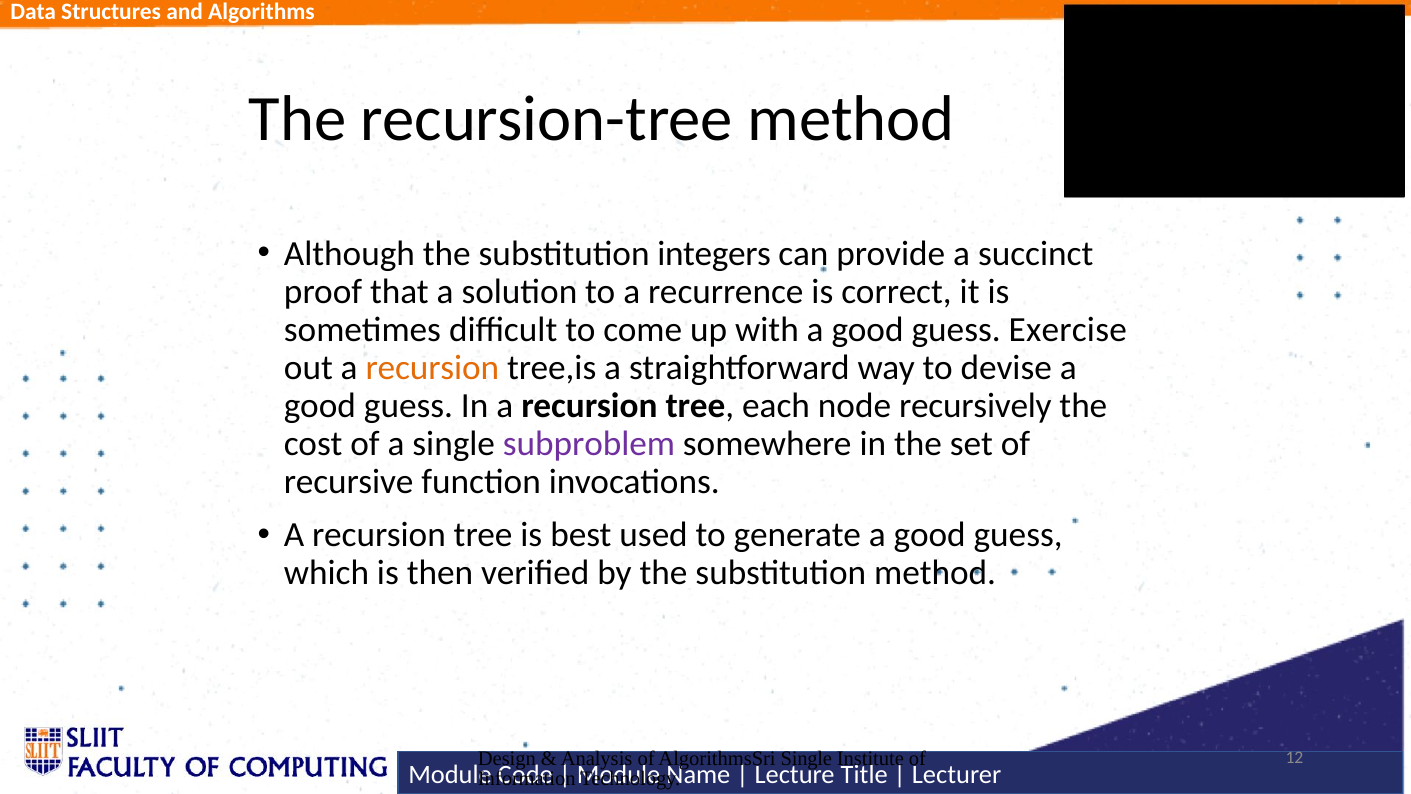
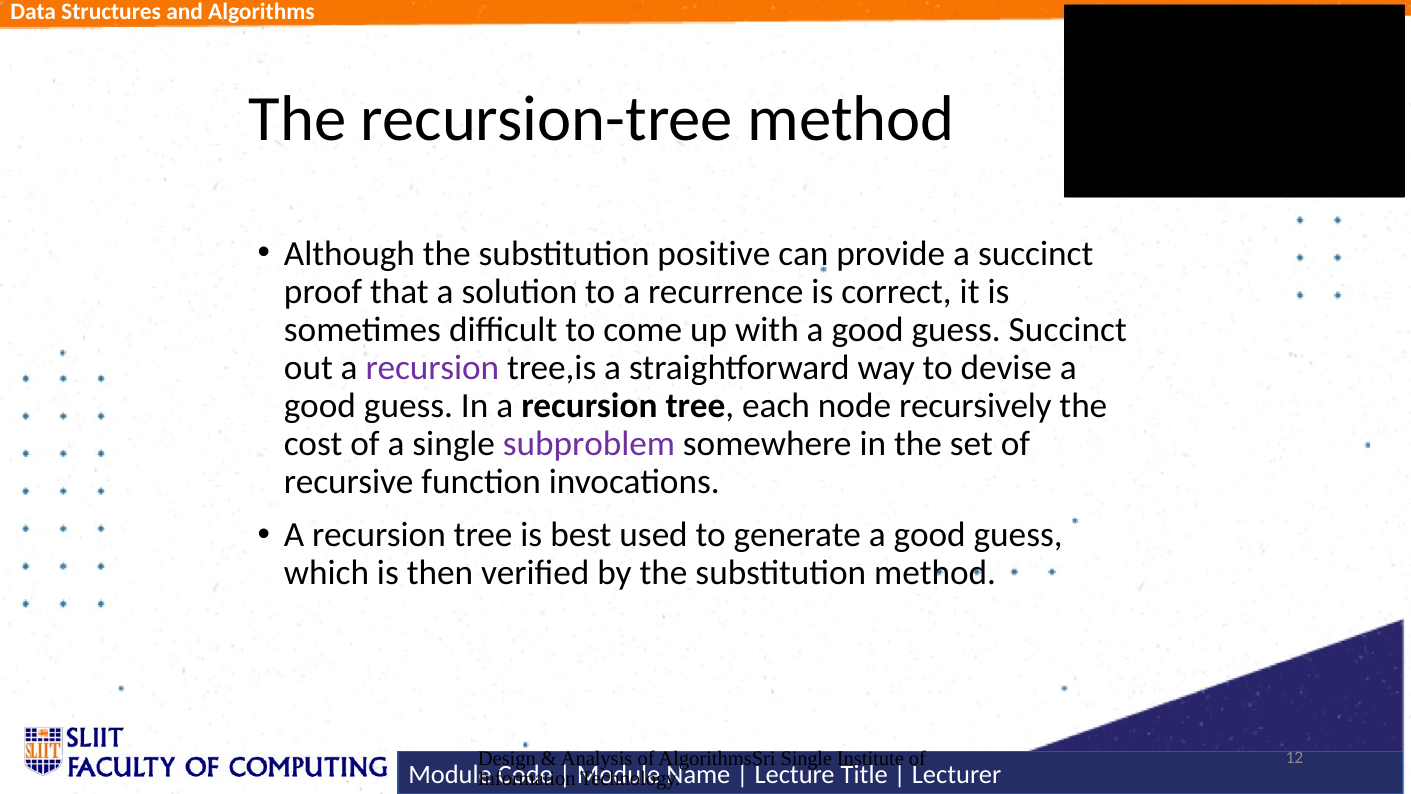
integers: integers -> positive (714, 253)
guess Exercise: Exercise -> Succinct (1068, 330)
recursion colour: orange -> purple (432, 368)
